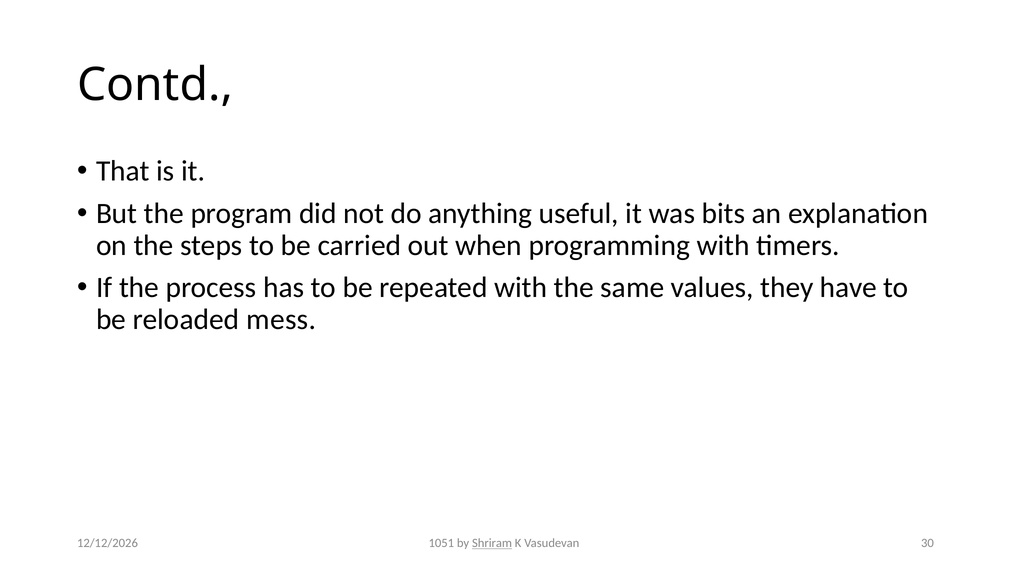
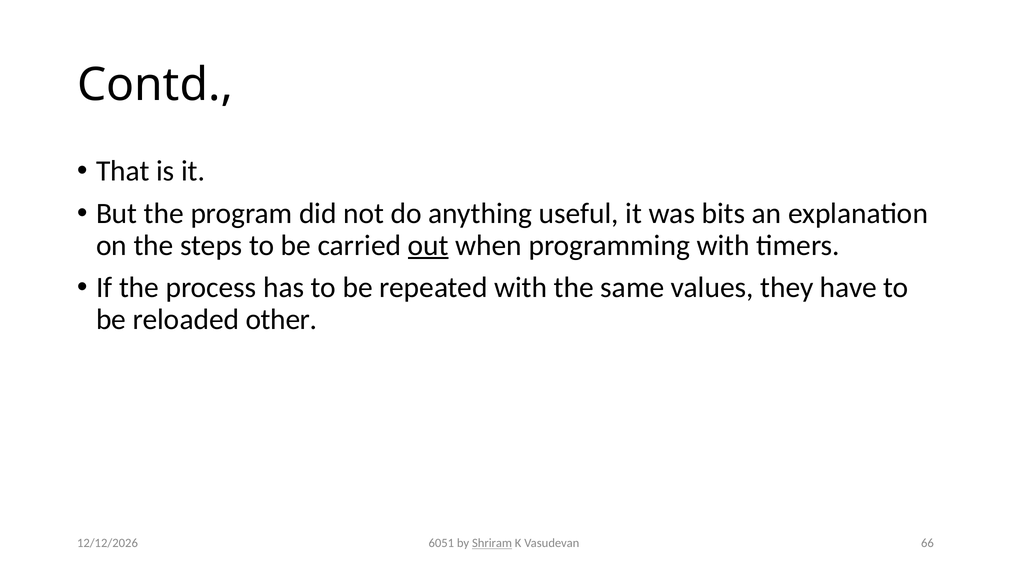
out underline: none -> present (428, 245)
mess: mess -> other (281, 319)
1051: 1051 -> 6051 (441, 543)
30: 30 -> 66 (927, 543)
